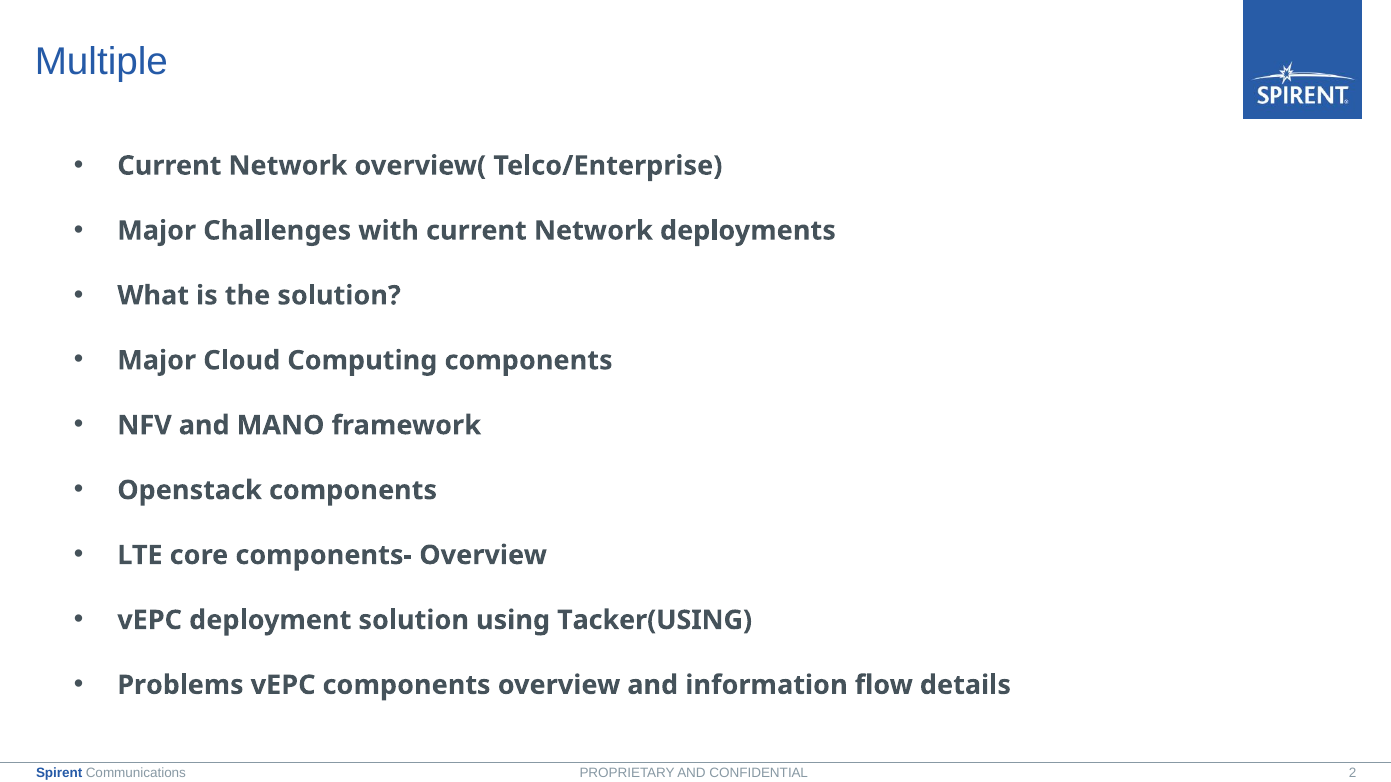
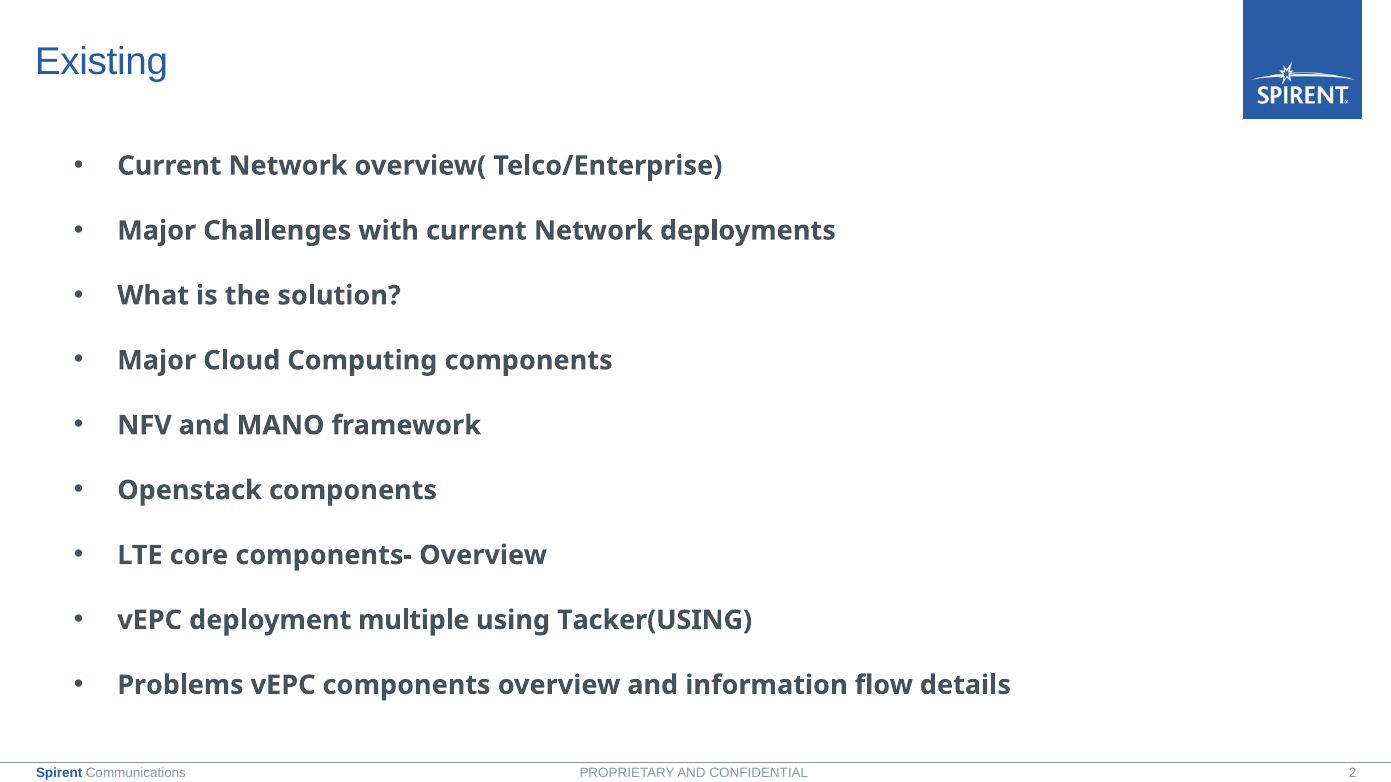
Multiple: Multiple -> Existing (101, 62)
deployment solution: solution -> multiple (414, 620)
